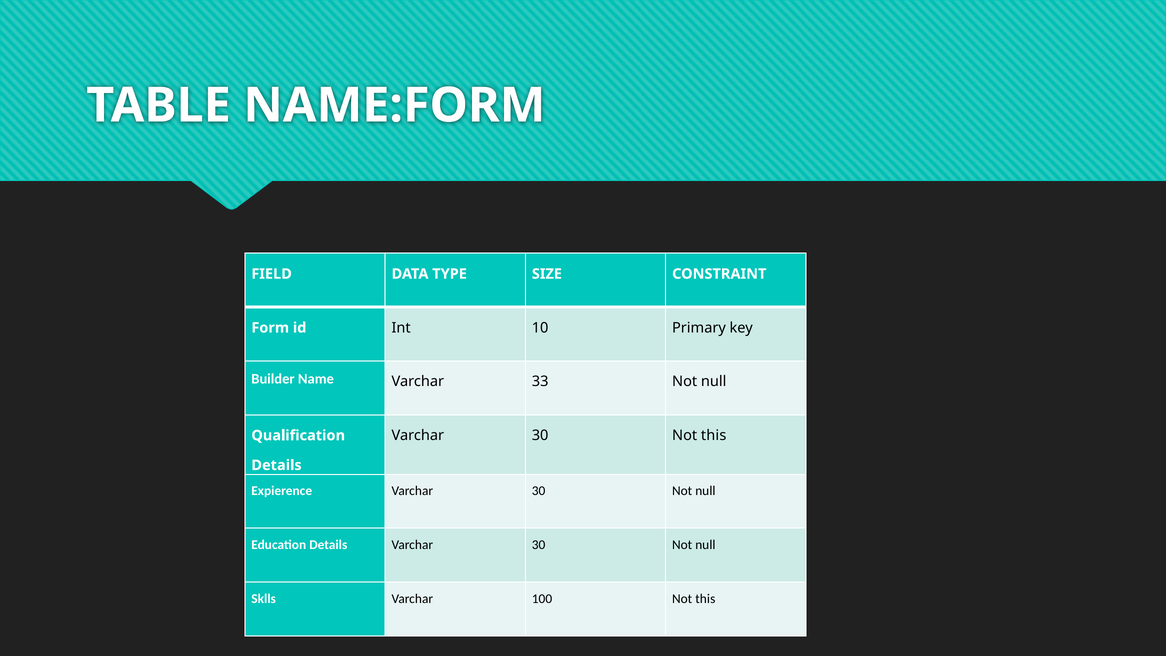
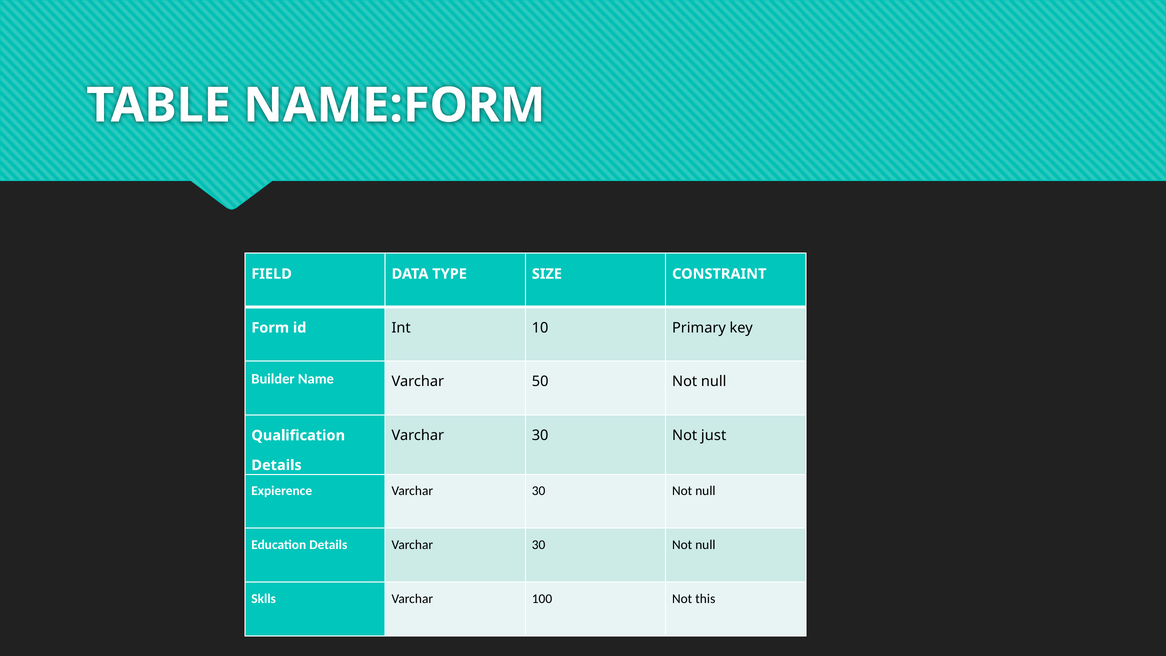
33: 33 -> 50 (540, 382)
30 Not this: this -> just (714, 435)
